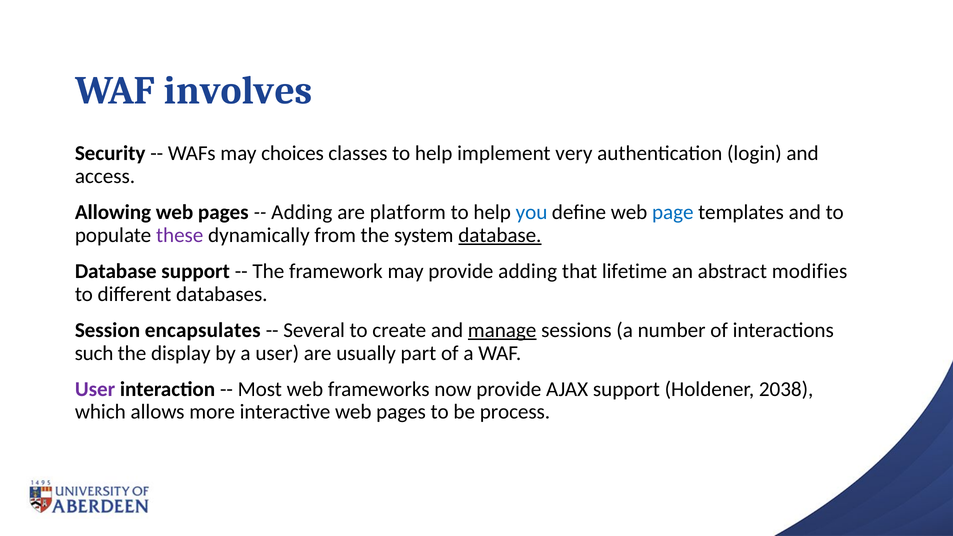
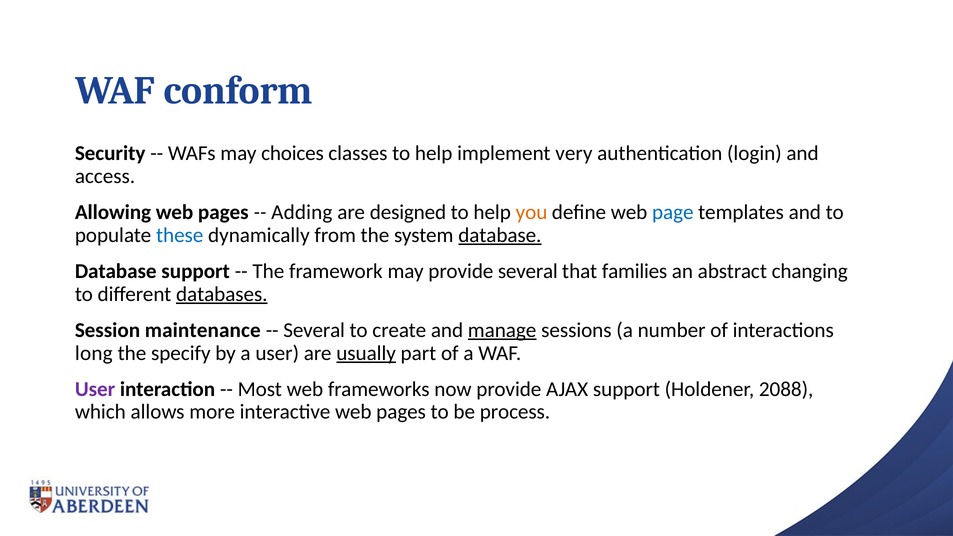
involves: involves -> conform (238, 91)
platform: platform -> designed (408, 212)
you colour: blue -> orange (532, 212)
these colour: purple -> blue (180, 235)
provide adding: adding -> several (528, 271)
lifetime: lifetime -> families (635, 271)
modifies: modifies -> changing (810, 271)
databases underline: none -> present (222, 294)
encapsulates: encapsulates -> maintenance (203, 330)
such: such -> long (94, 353)
display: display -> specify (181, 353)
usually underline: none -> present (366, 353)
2038: 2038 -> 2088 (786, 389)
